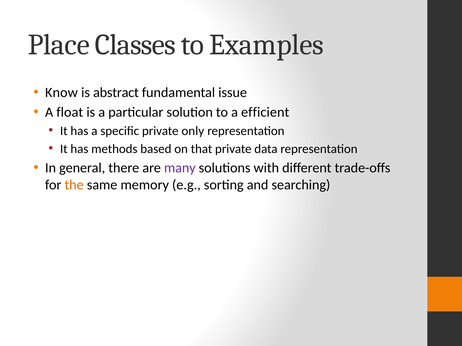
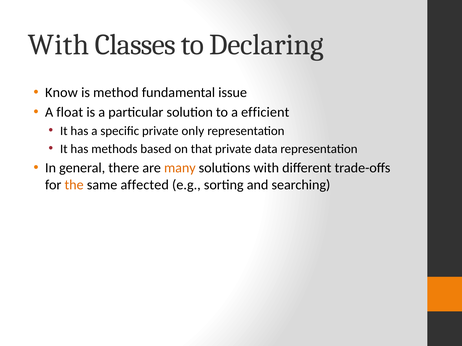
Place: Place -> With (59, 45)
Examples: Examples -> Declaring (266, 45)
abstract: abstract -> method (116, 93)
many colour: purple -> orange (180, 168)
memory: memory -> affected (145, 185)
